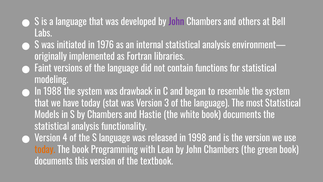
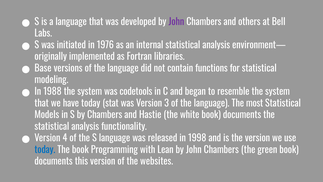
Faint: Faint -> Base (43, 68)
drawback: drawback -> codetools (136, 92)
today colour: orange -> blue (45, 150)
textbook: textbook -> websites (157, 161)
